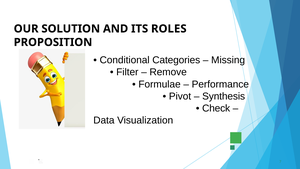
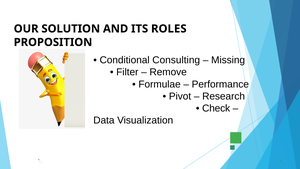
Categories: Categories -> Consulting (176, 60)
Synthesis: Synthesis -> Research (224, 96)
